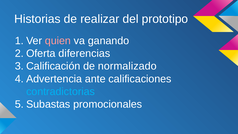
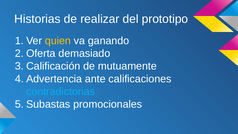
quien colour: pink -> yellow (58, 41)
diferencias: diferencias -> demasiado (84, 53)
normalizado: normalizado -> mutuamente (127, 66)
